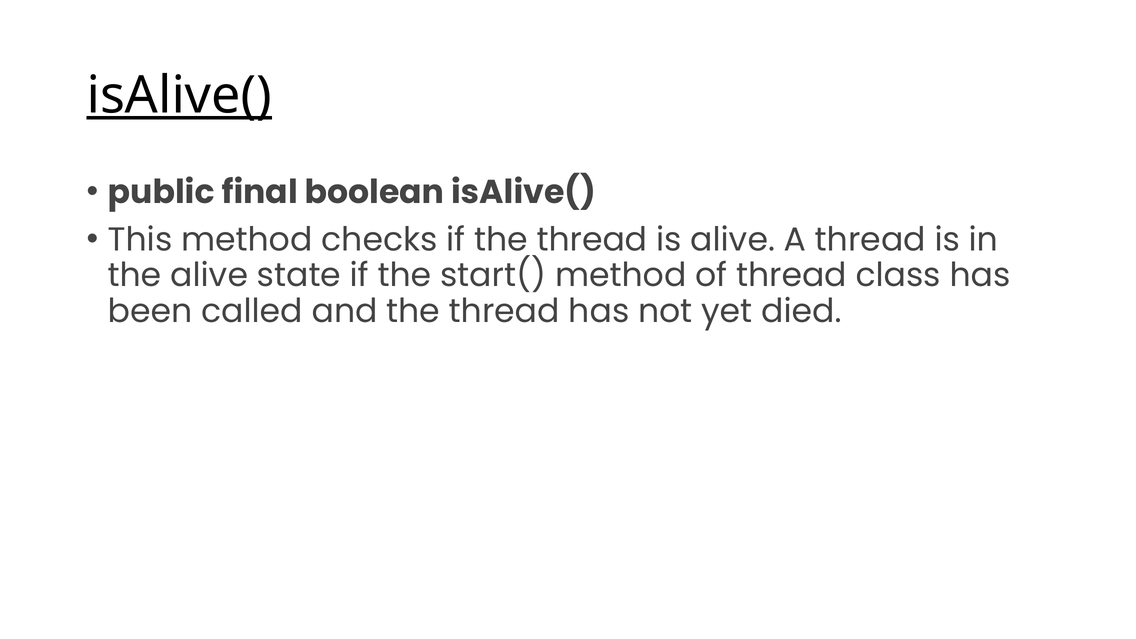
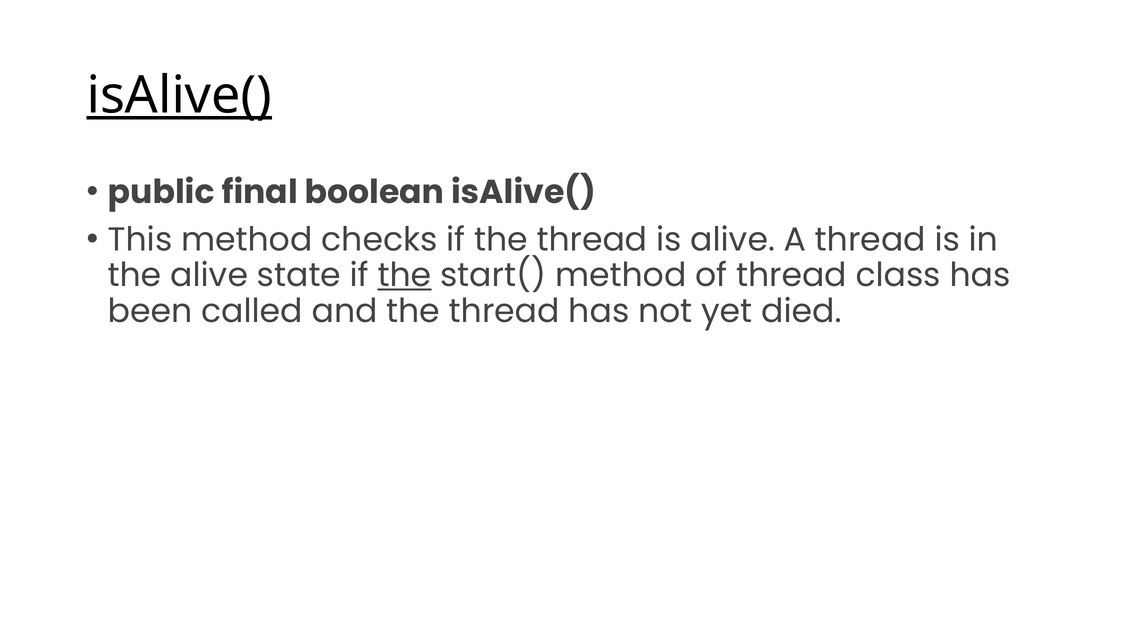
the underline: none -> present (405, 275)
